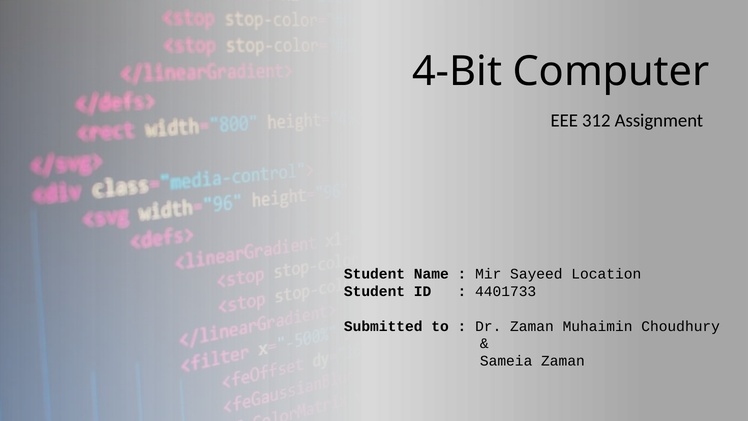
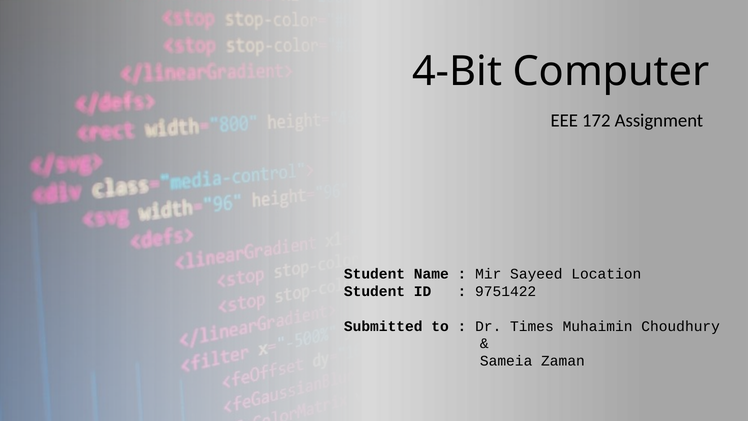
312: 312 -> 172 (596, 121)
4401733: 4401733 -> 9751422 (506, 291)
Dr Zaman: Zaman -> Times (532, 326)
